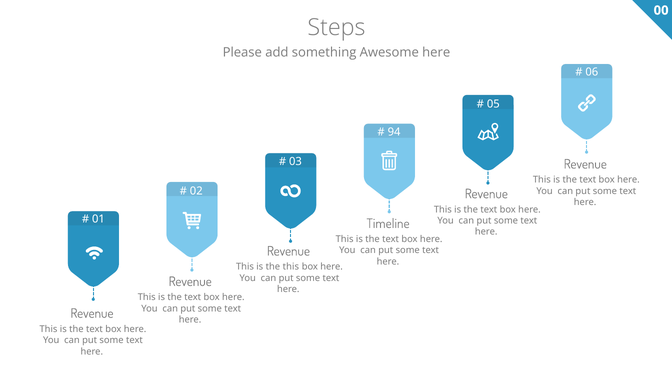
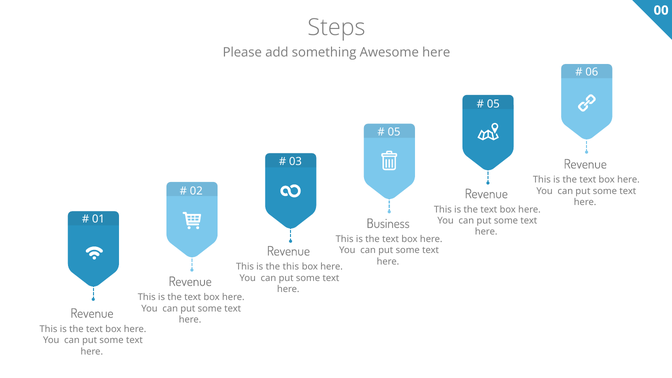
94: 94 -> 05 (394, 132)
Timeline: Timeline -> Business (388, 224)
